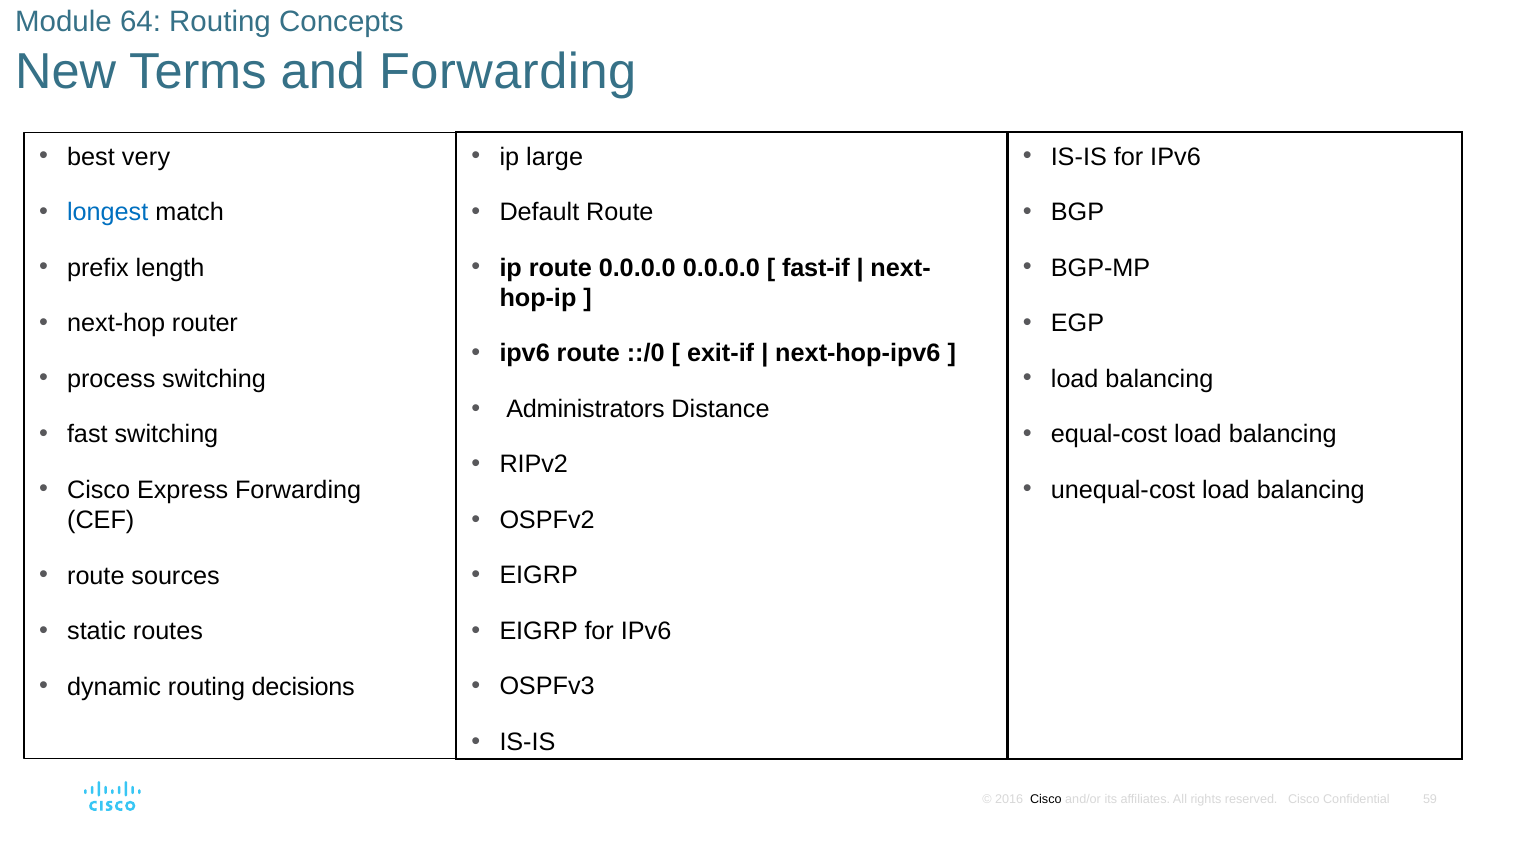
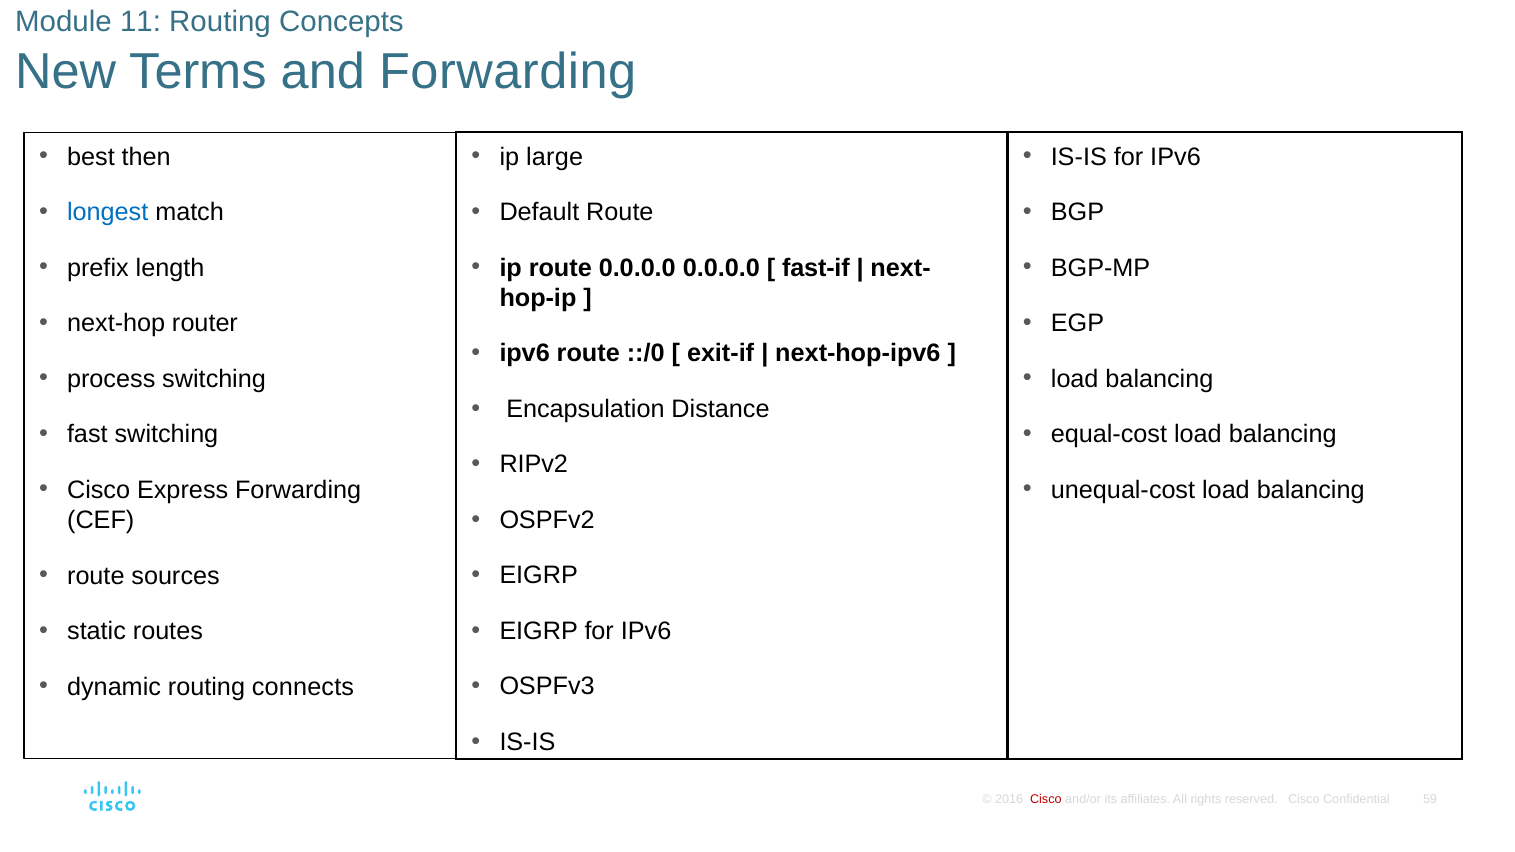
64: 64 -> 11 (141, 22)
very: very -> then (146, 157)
Administrators: Administrators -> Encapsulation (585, 409)
decisions: decisions -> connects (303, 687)
Cisco colour: black -> red (1046, 799)
